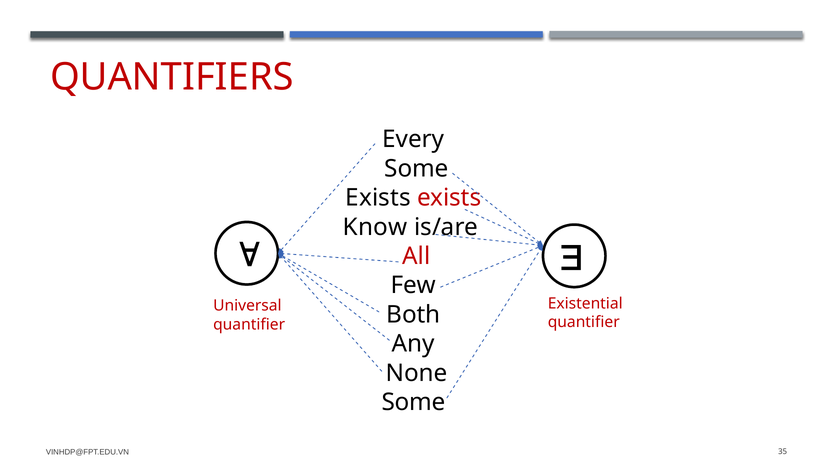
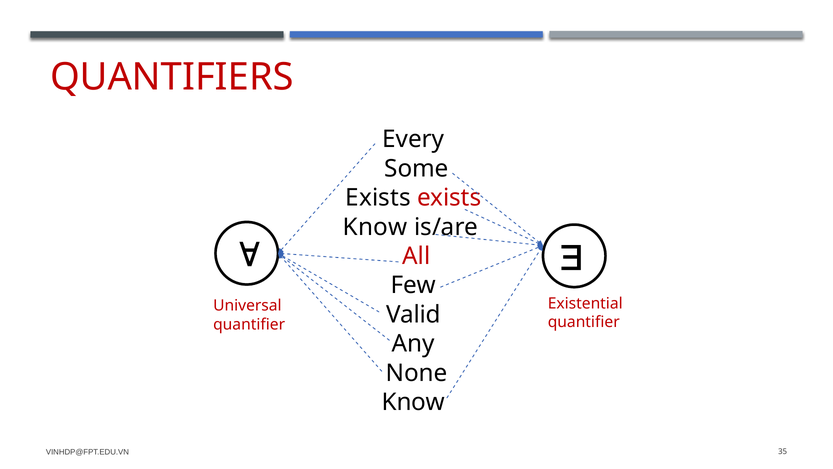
Both: Both -> Valid (413, 314)
Some: Some -> Know (413, 402)
